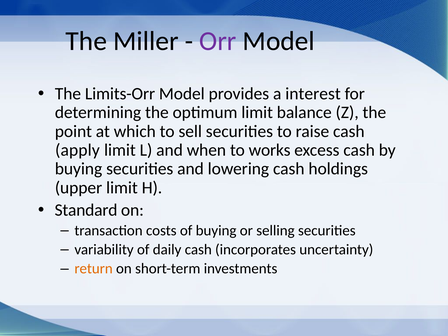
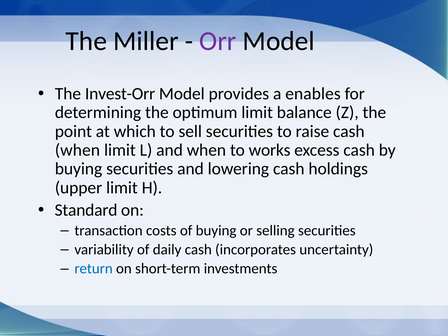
Limits-Orr: Limits-Orr -> Invest-Orr (120, 94)
interest: interest -> enables (313, 94)
apply: apply -> when (77, 150)
return colour: orange -> blue (94, 269)
